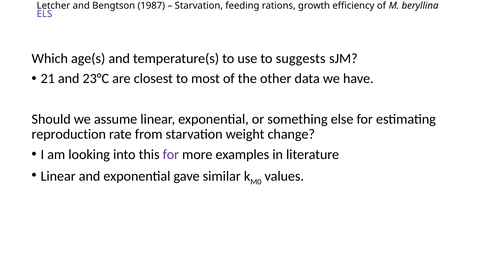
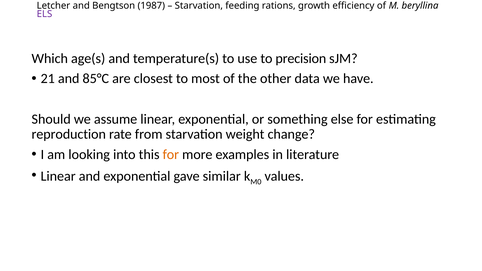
suggests: suggests -> precision (301, 58)
23°C: 23°C -> 85°C (96, 79)
for colour: purple -> orange (171, 155)
